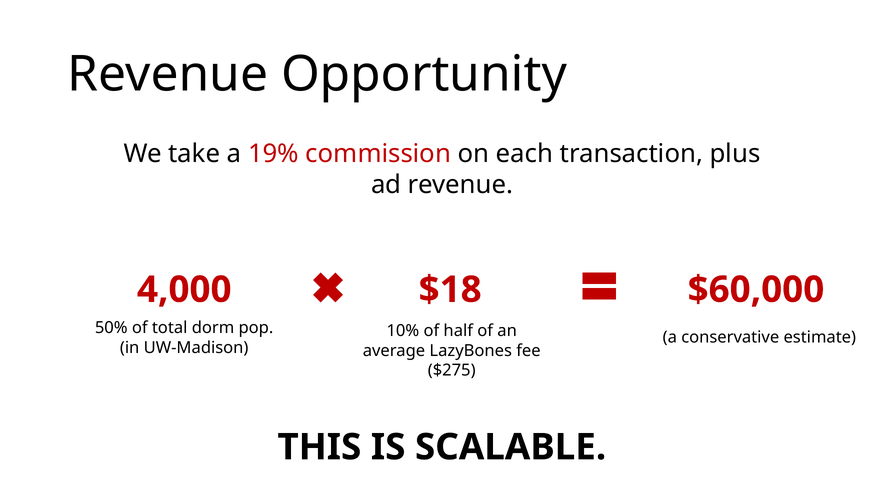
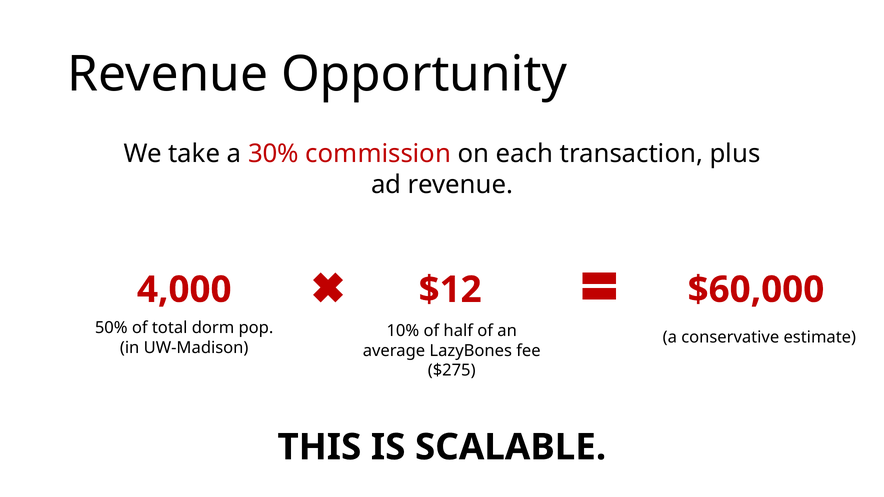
19%: 19% -> 30% (273, 154)
$18: $18 -> $12 (450, 290)
